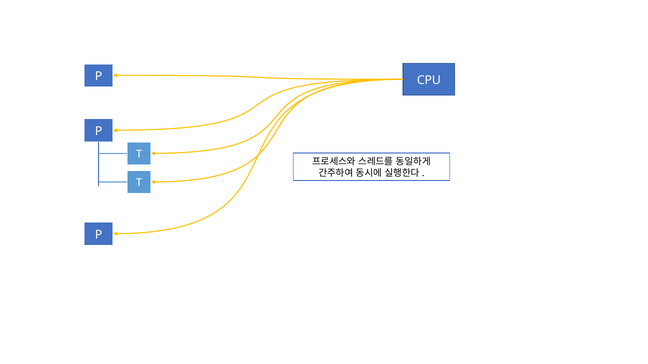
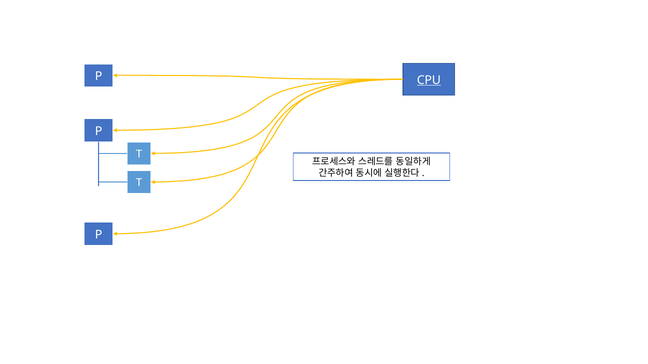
CPU underline: none -> present (429, 80)
